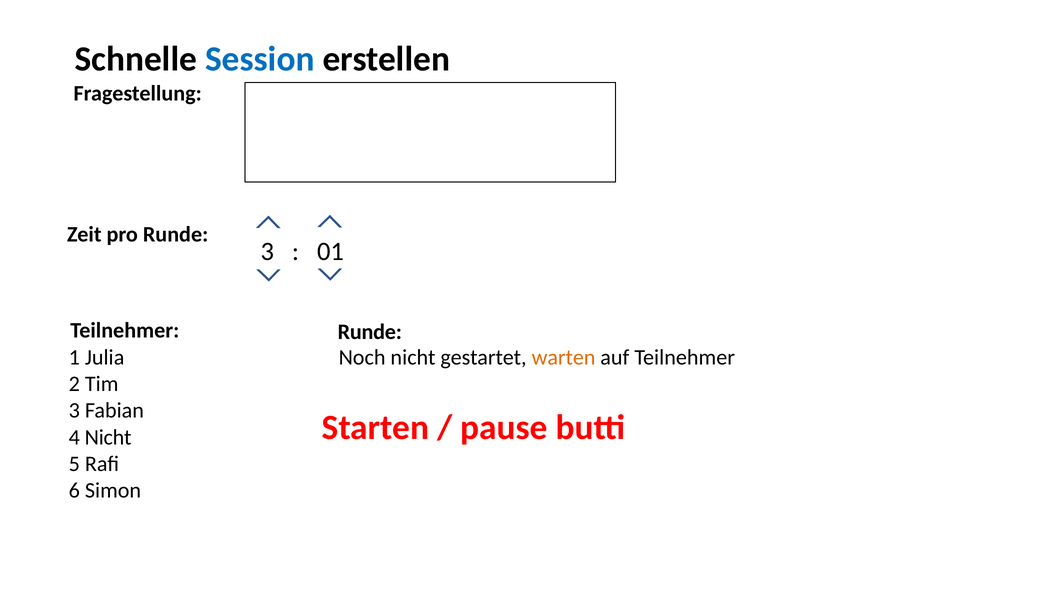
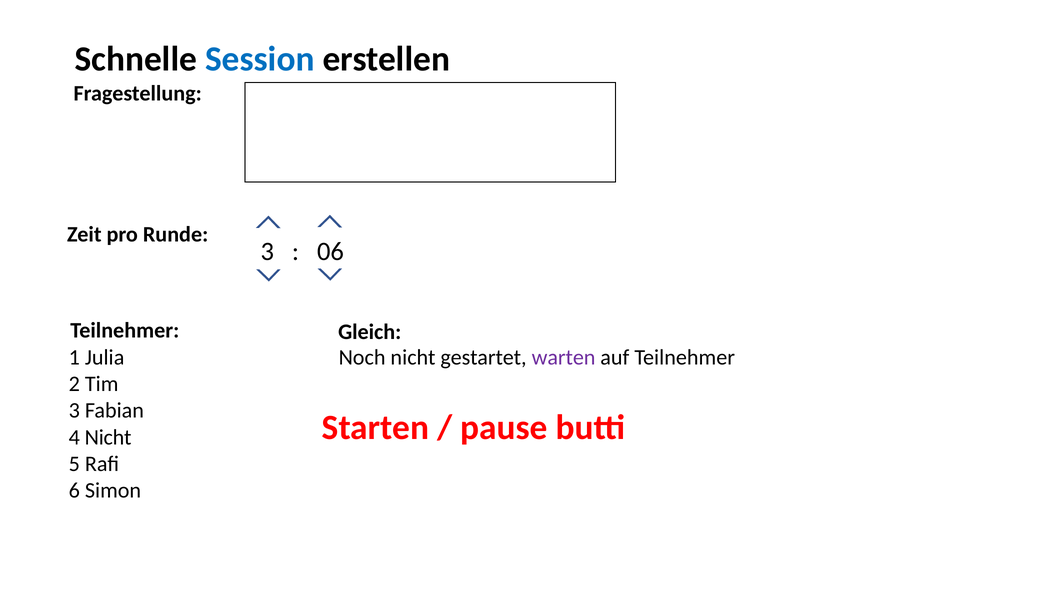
01: 01 -> 06 (330, 251)
Runde: Runde -> Gleich (370, 332)
warten colour: orange -> purple (564, 358)
